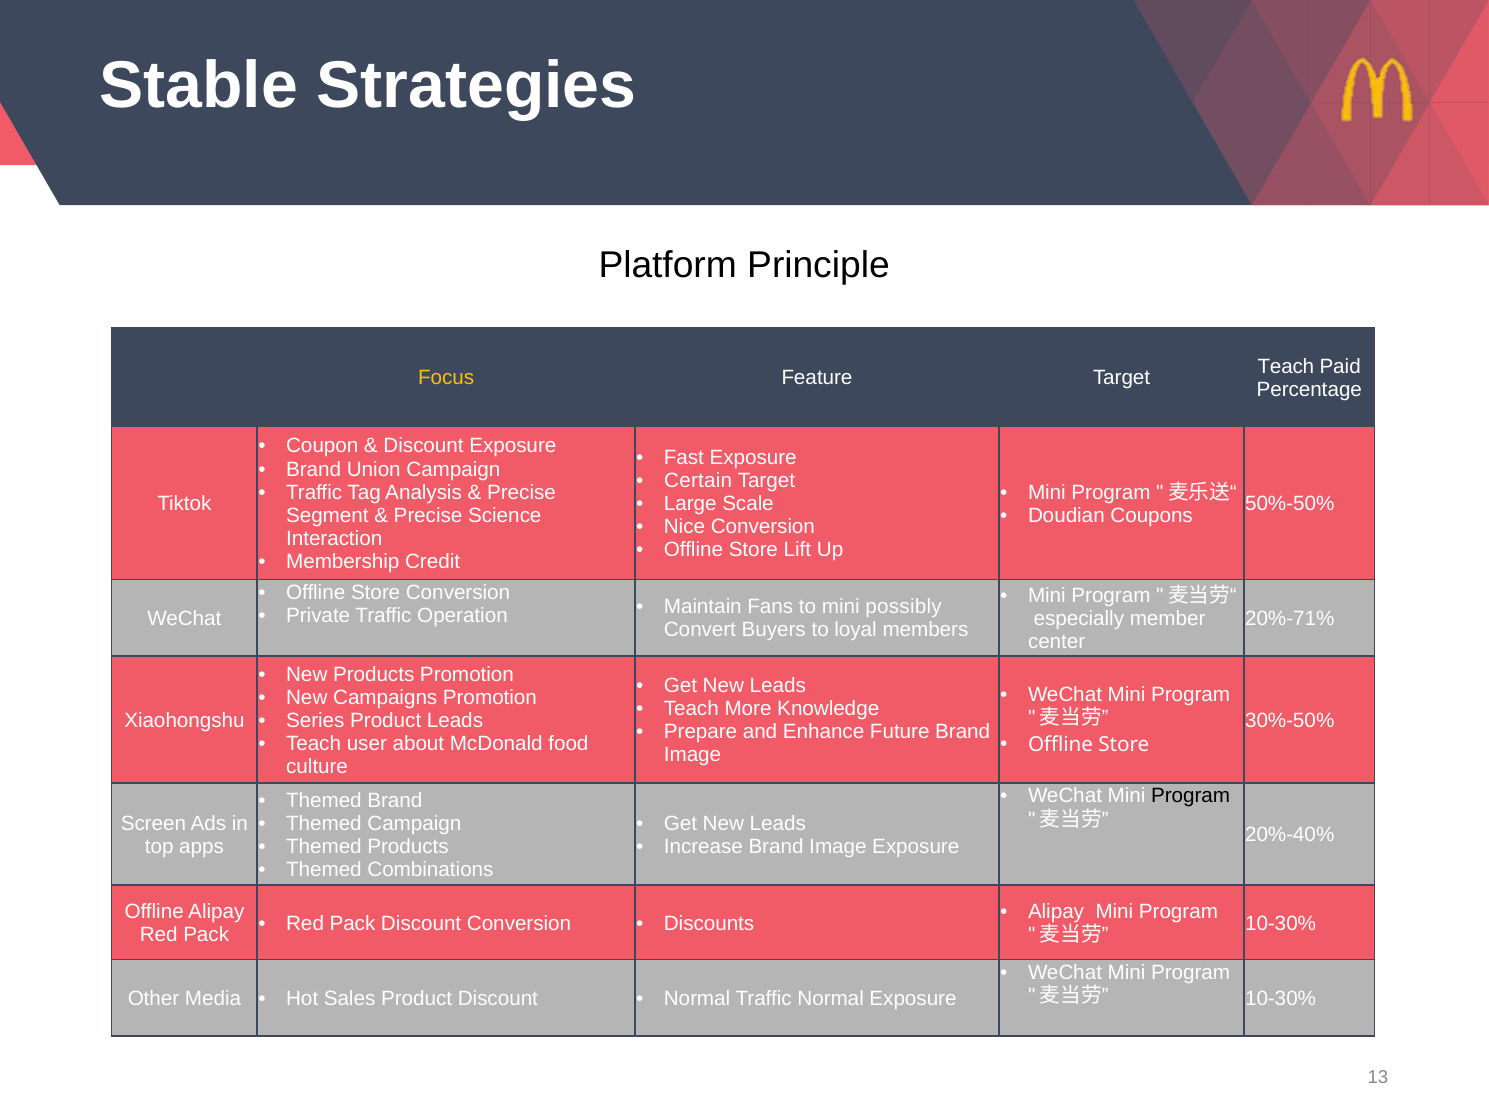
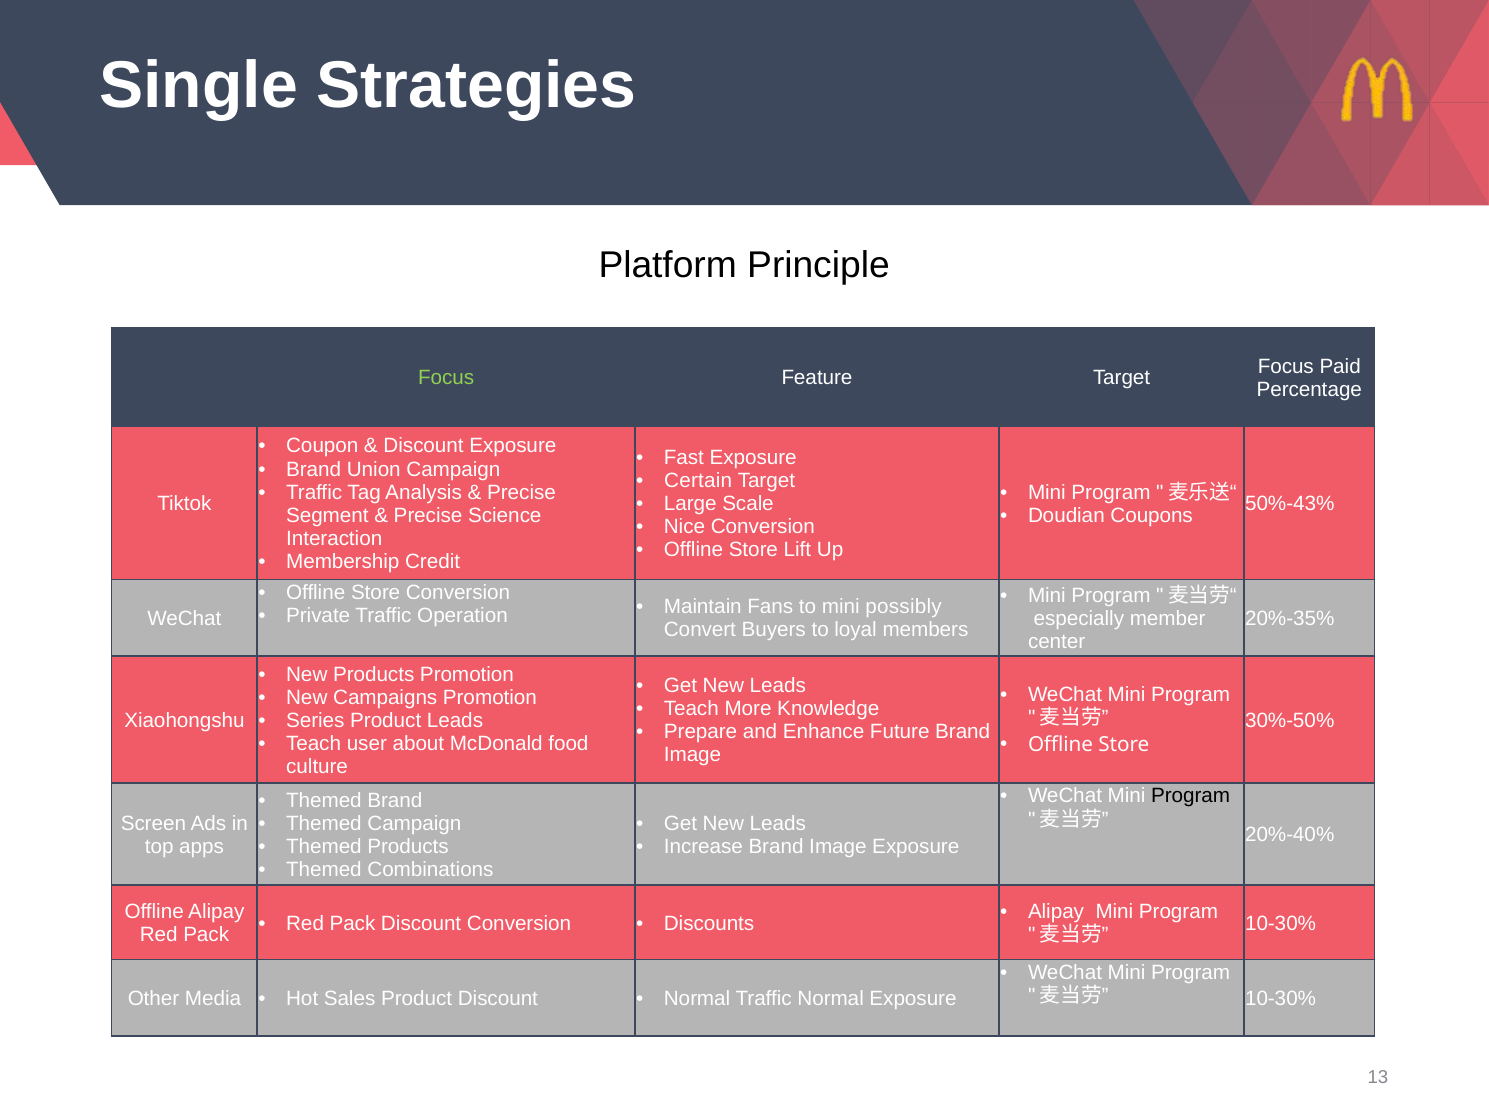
Stable: Stable -> Single (199, 86)
Teach: Teach -> Focus (1286, 367)
Focus colour: yellow -> light green (446, 378)
50%-50%: 50%-50% -> 50%-43% (1290, 504)
20%-71%: 20%-71% -> 20%-35% (1290, 619)
